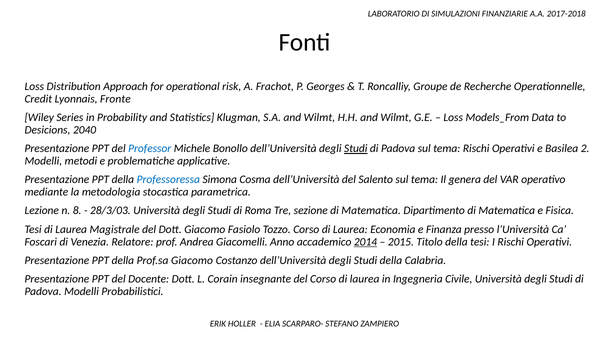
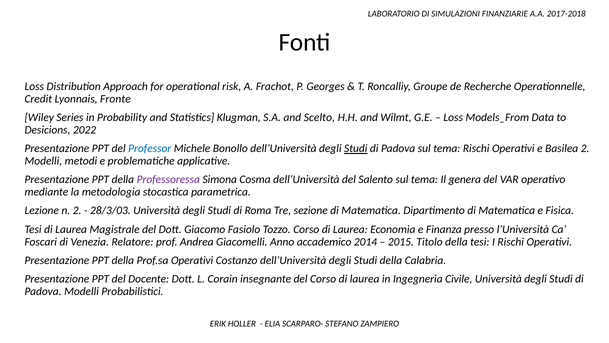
S.A and Wilmt: Wilmt -> Scelto (319, 117)
2040: 2040 -> 2022 (85, 130)
Professoressa colour: blue -> purple (168, 179)
n 8: 8 -> 2 (77, 210)
2014 underline: present -> none (366, 241)
Prof.sa Giacomo: Giacomo -> Operativi (192, 260)
